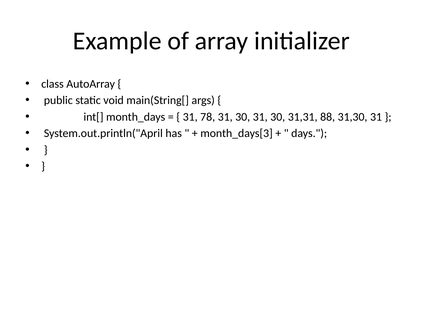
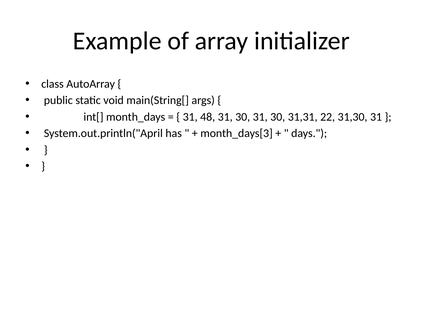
78: 78 -> 48 (208, 117)
88: 88 -> 22 (328, 117)
